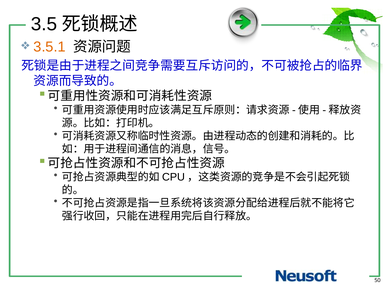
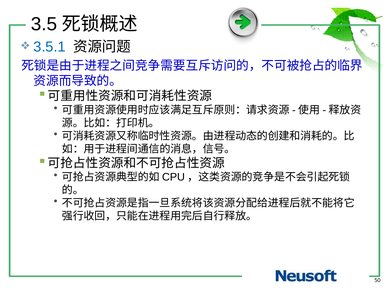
3.5.1 colour: orange -> blue (50, 47)
